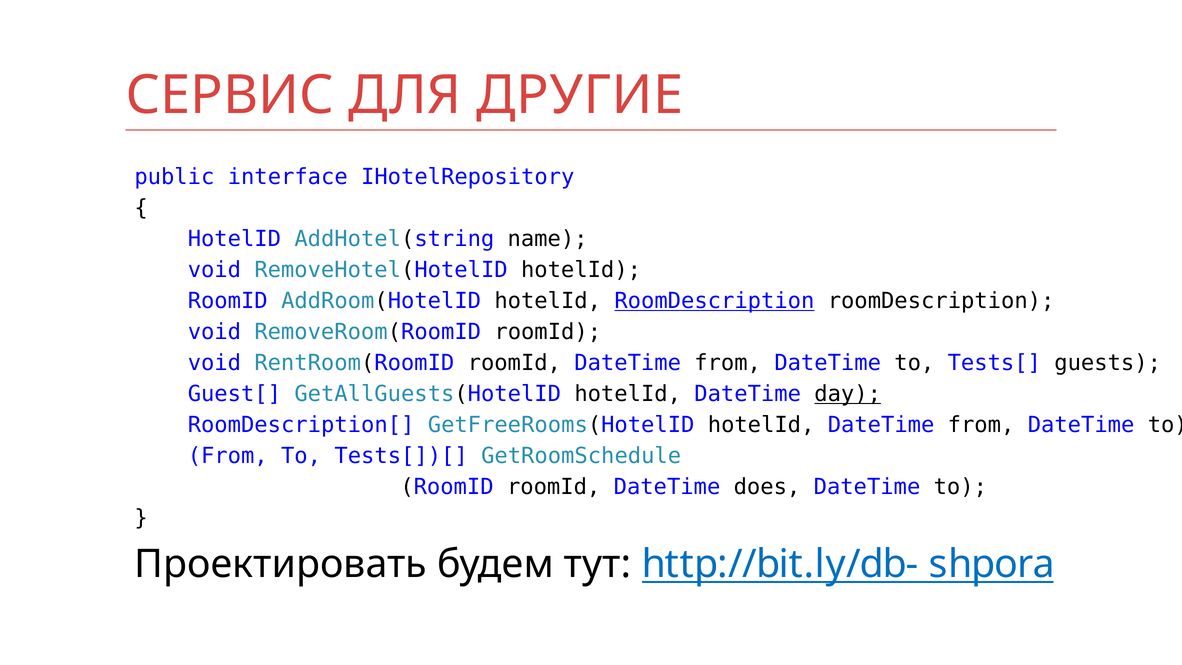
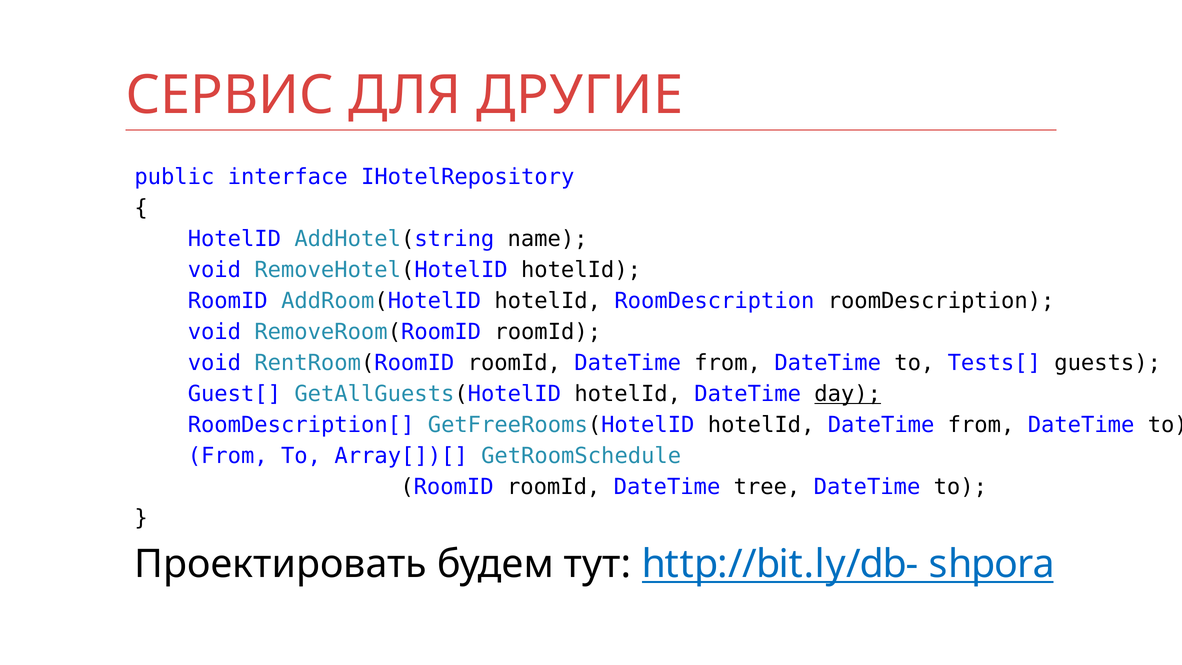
RoomDescription underline: present -> none (714, 301)
Tests[])[: Tests[])[ -> Array[])[ (401, 456)
does: does -> tree (767, 487)
